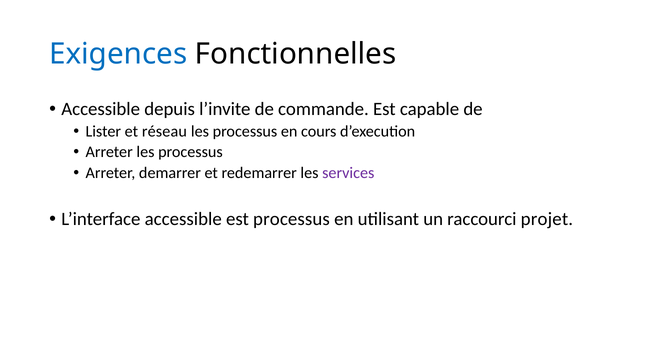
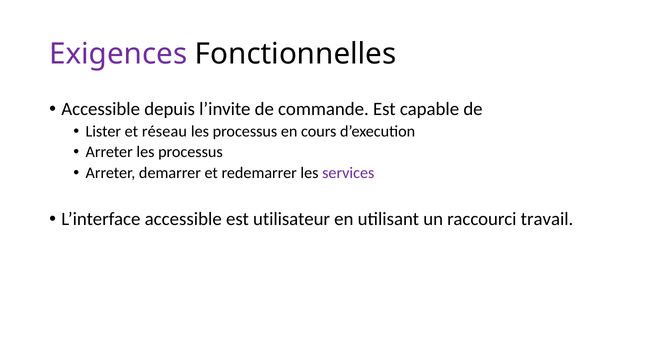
Exigences colour: blue -> purple (118, 54)
est processus: processus -> utilisateur (292, 219)
projet: projet -> travail (547, 219)
